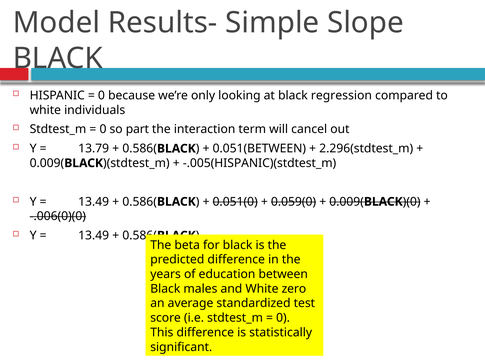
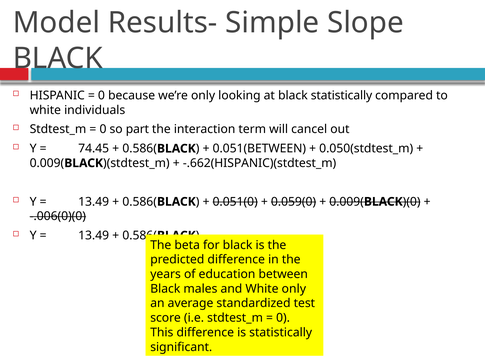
black regression: regression -> statistically (342, 95)
13.79: 13.79 -> 74.45 (94, 148)
2.296(stdtest_m: 2.296(stdtest_m -> 0.050(stdtest_m (366, 148)
-.005(HISPANIC)(stdtest_m: -.005(HISPANIC)(stdtest_m -> -.662(HISPANIC)(stdtest_m (260, 163)
White zero: zero -> only (294, 289)
